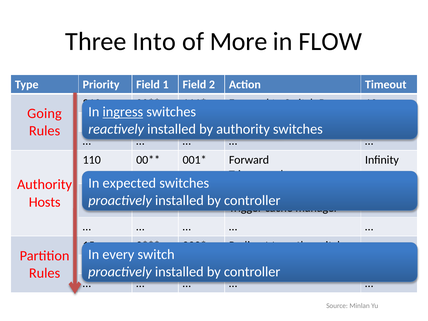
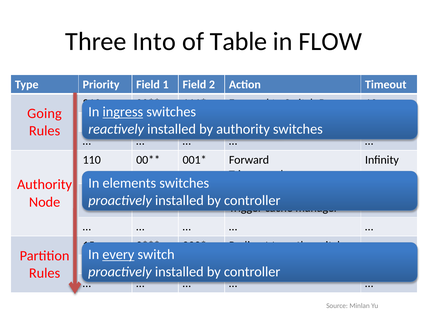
More: More -> Table (239, 41)
expected: expected -> elements (129, 183)
Hosts: Hosts -> Node (45, 202)
every underline: none -> present (118, 255)
